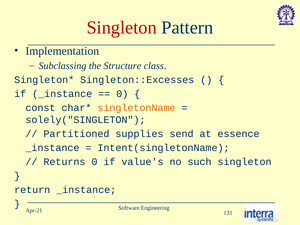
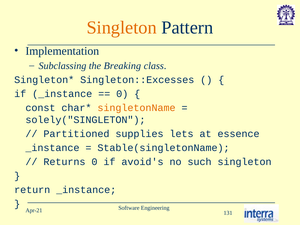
Singleton colour: red -> orange (122, 28)
Structure: Structure -> Breaking (122, 66)
send: send -> lets (182, 134)
Intent(singletonName: Intent(singletonName -> Stable(singletonName (164, 148)
value's: value's -> avoid's (142, 162)
